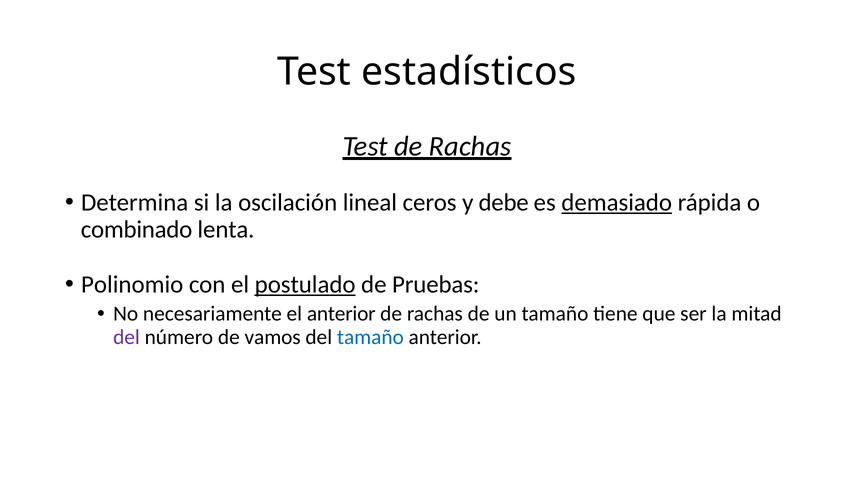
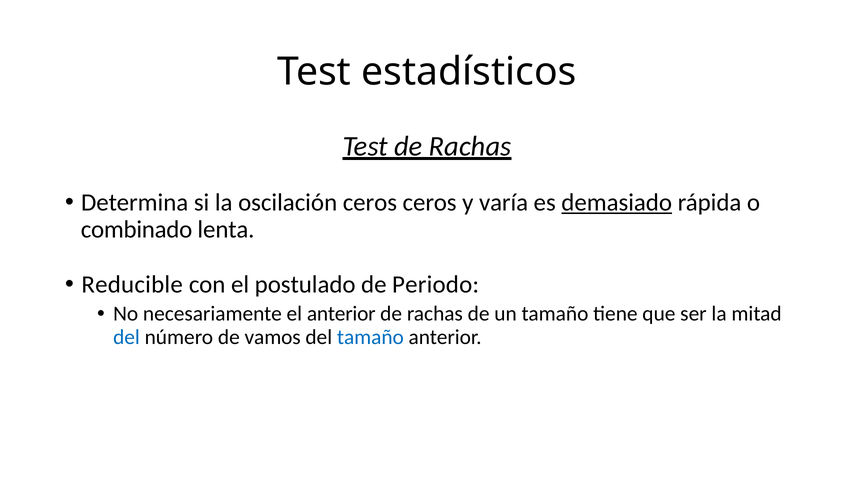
oscilación lineal: lineal -> ceros (370, 203)
debe: debe -> varía (504, 203)
Polinomio: Polinomio -> Reducible (132, 285)
postulado underline: present -> none (305, 285)
Pruebas: Pruebas -> Periodo (436, 285)
del colour: purple -> blue (126, 337)
